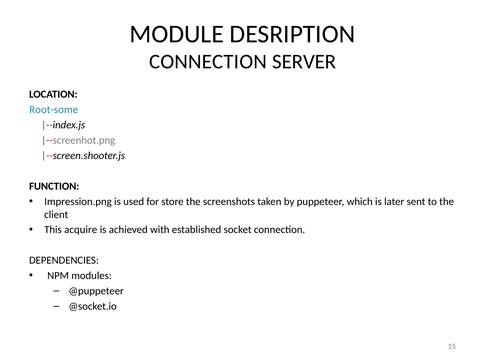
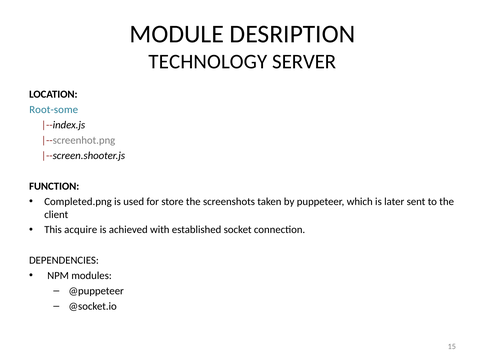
CONNECTION: CONNECTION -> TECHNOLOGY (208, 62)
Impression.png: Impression.png -> Completed.png (78, 202)
